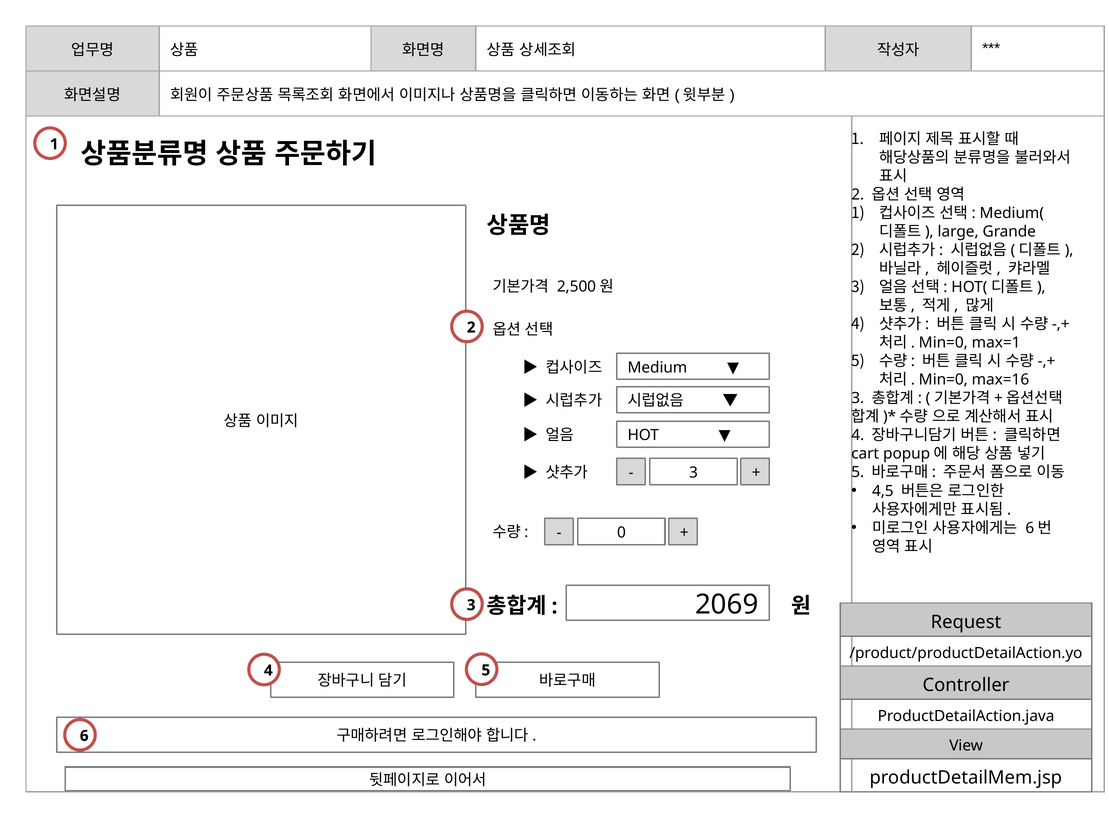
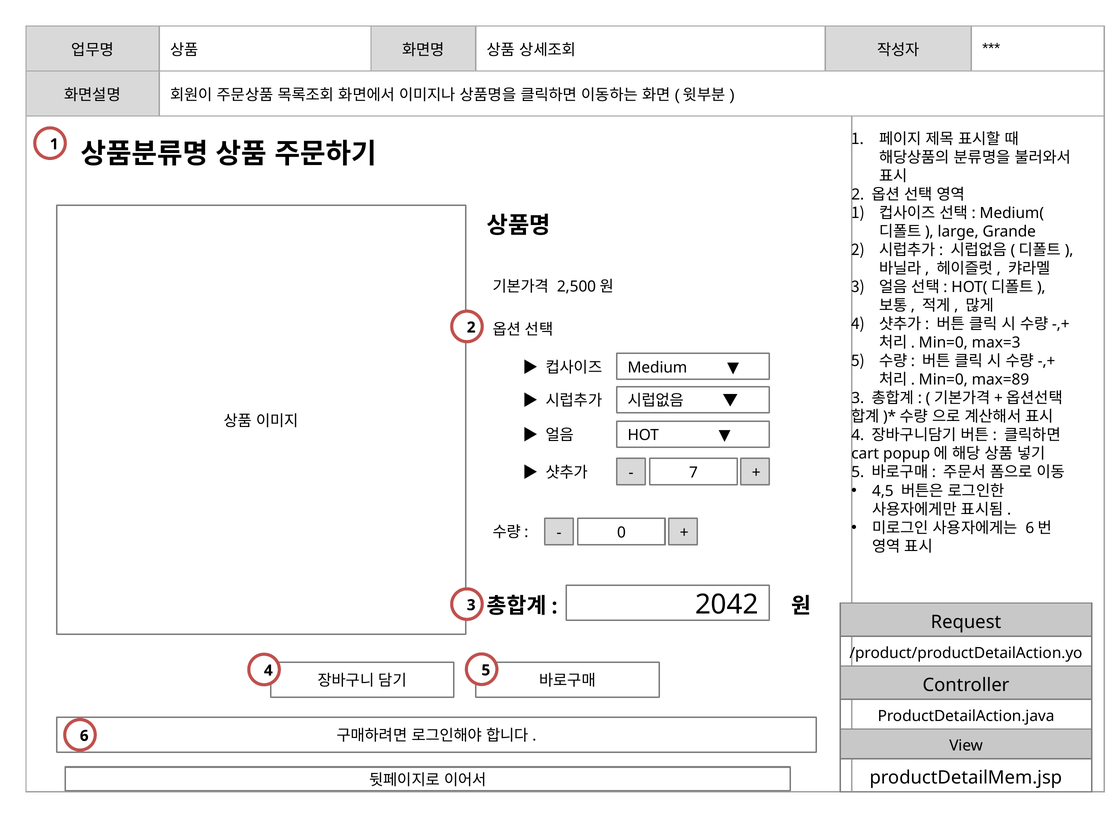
max=1: max=1 -> max=3 (996, 343)
max=16: max=16 -> max=89 (1000, 380)
3: 3 -> 7 (693, 472)
2069: 2069 -> 2042 (727, 605)
